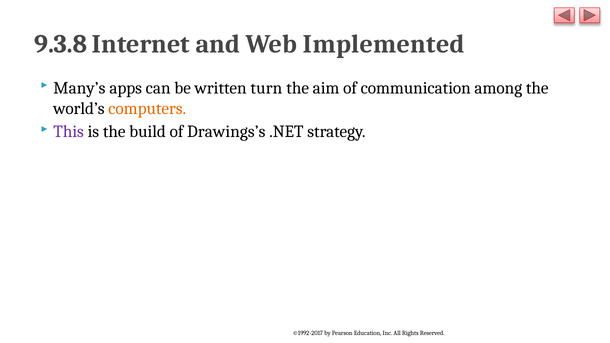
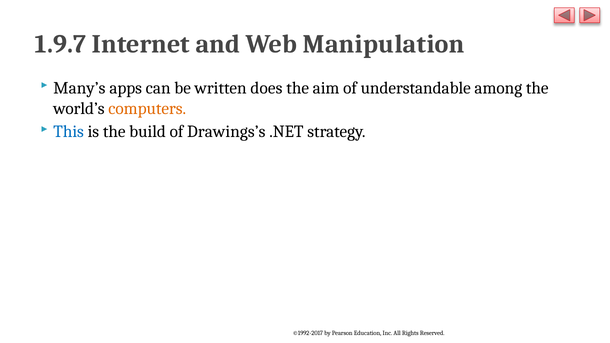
9.3.8: 9.3.8 -> 1.9.7 (61, 44)
Implemented: Implemented -> Manipulation (384, 44)
turn: turn -> does (266, 88)
communication: communication -> understandable (416, 88)
This colour: purple -> blue (69, 132)
